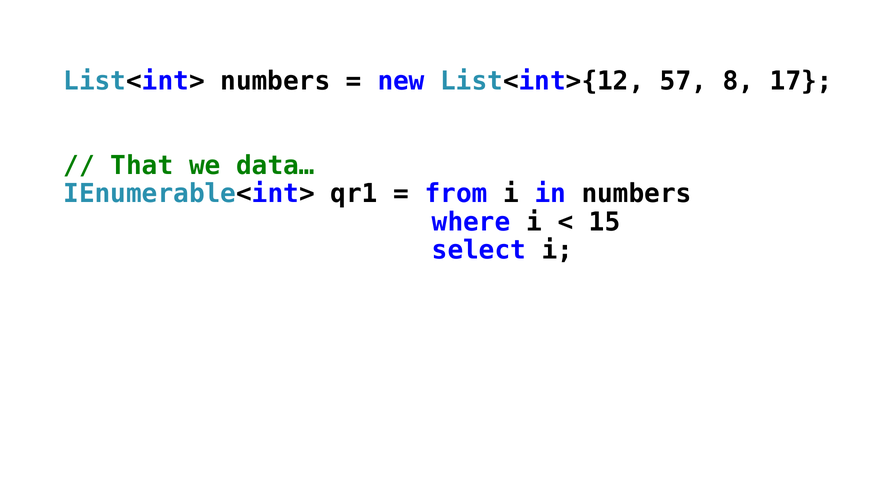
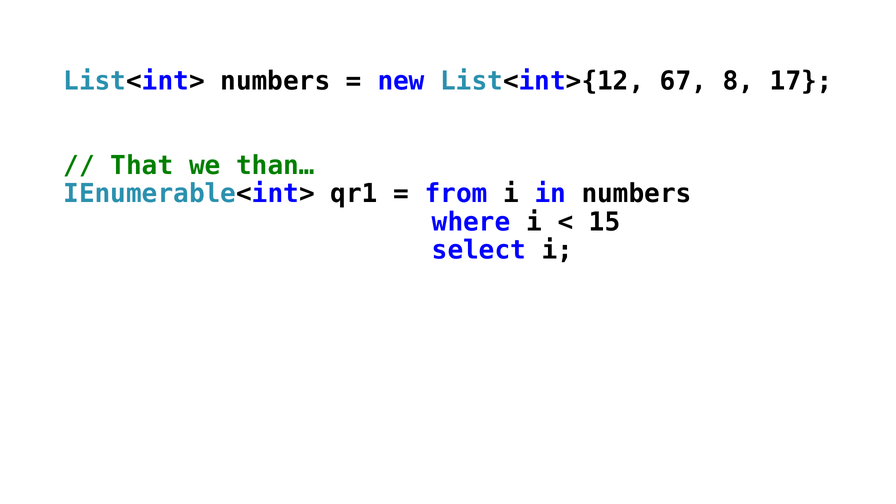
57: 57 -> 67 (684, 81)
data…: data… -> than… (275, 166)
